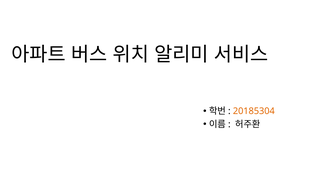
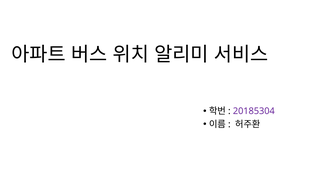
20185304 colour: orange -> purple (254, 111)
